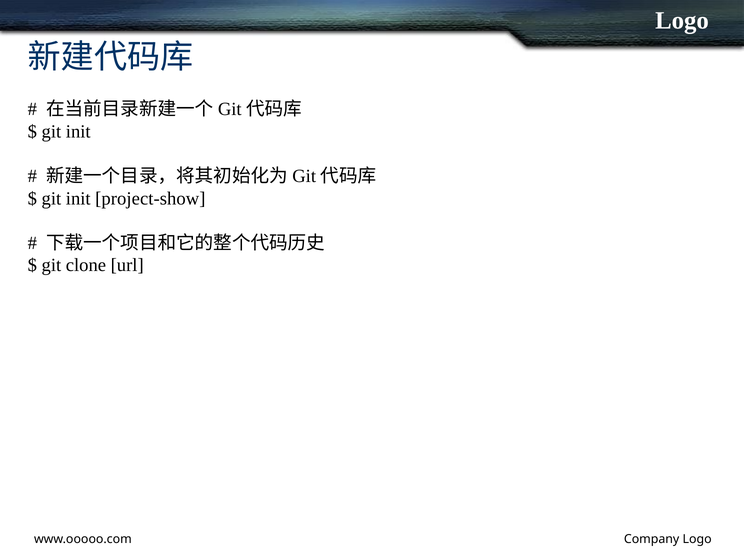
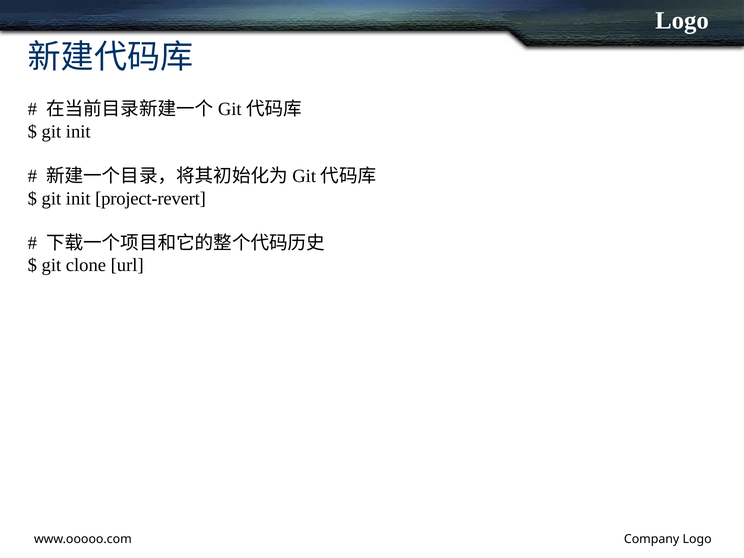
project-show: project-show -> project-revert (151, 198)
